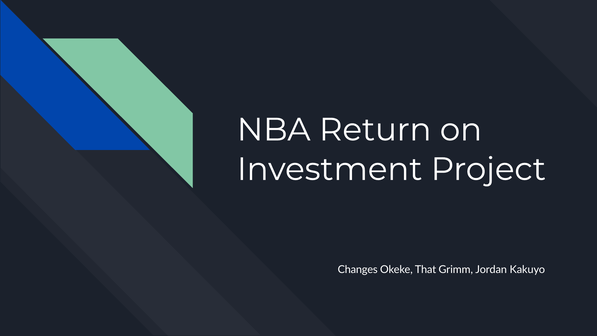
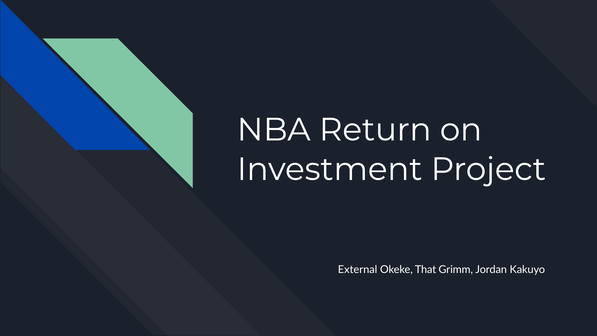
Changes: Changes -> External (358, 269)
